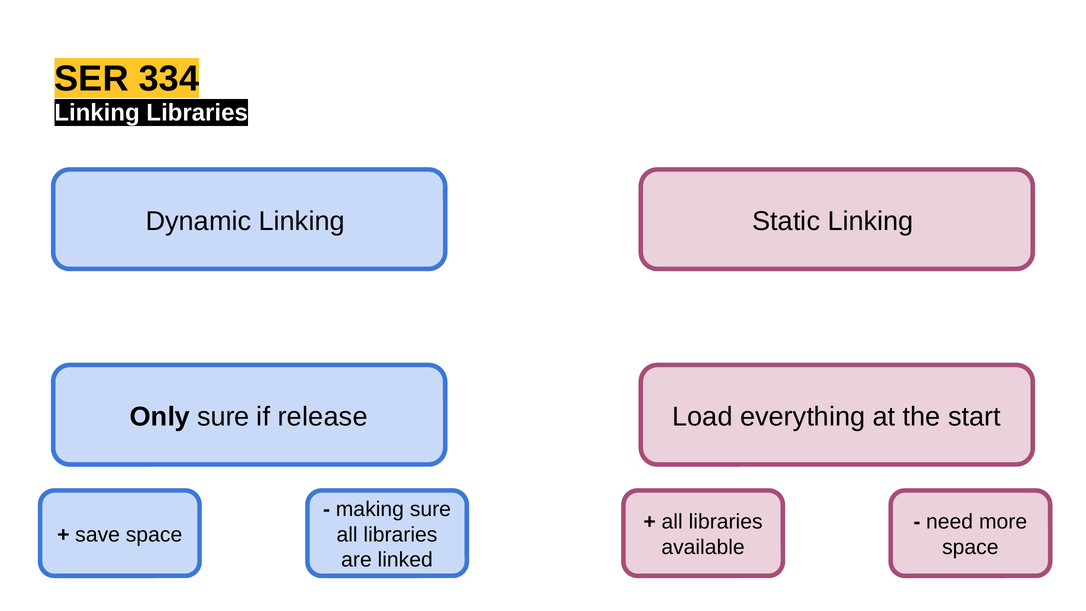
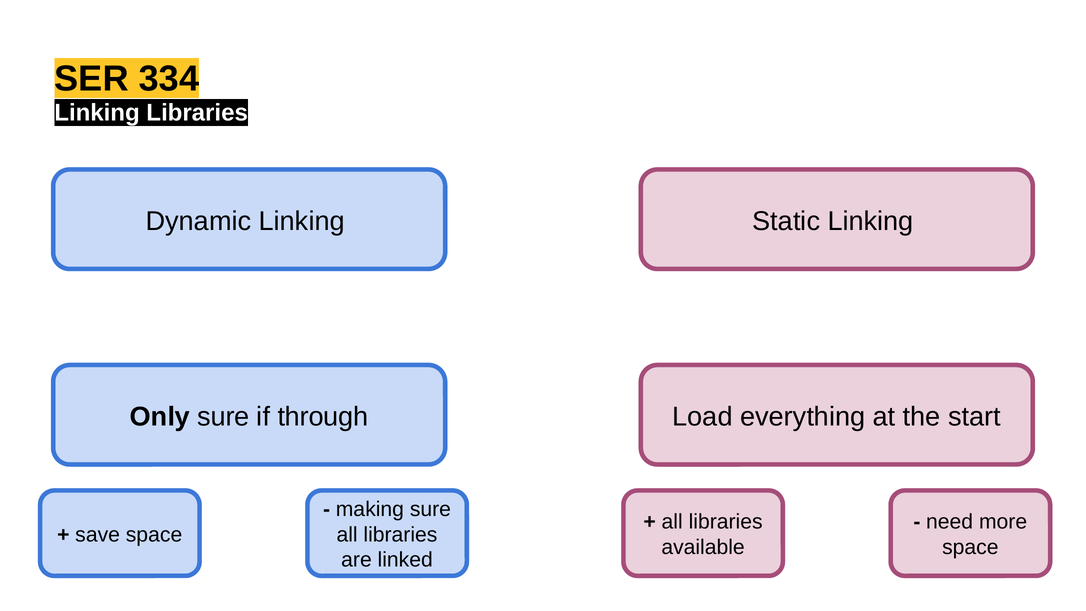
release: release -> through (323, 417)
